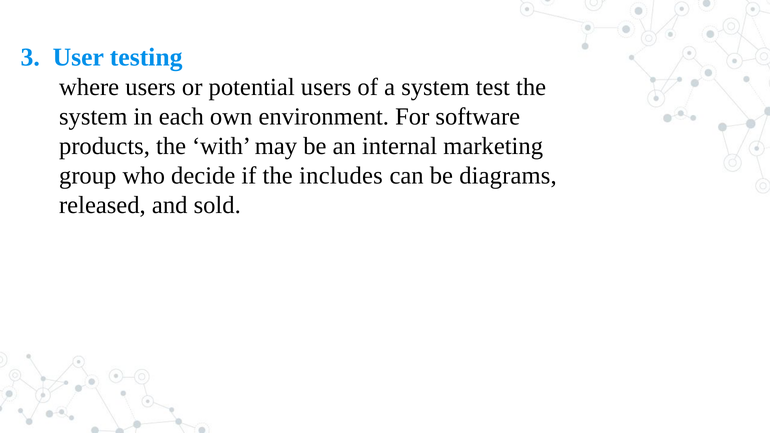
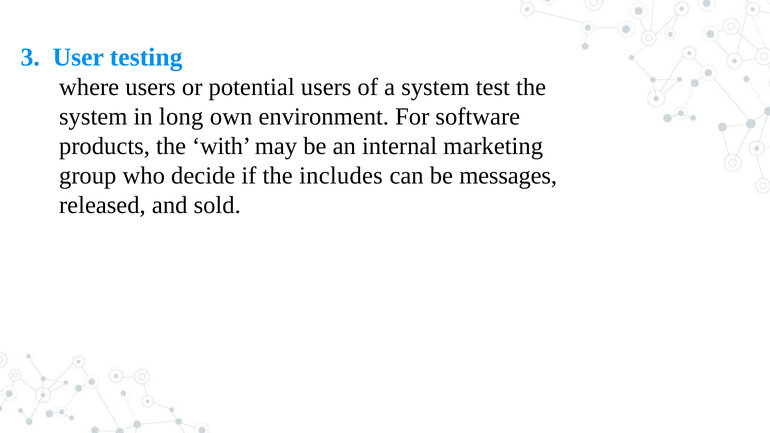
each: each -> long (181, 117)
diagrams: diagrams -> messages (508, 176)
